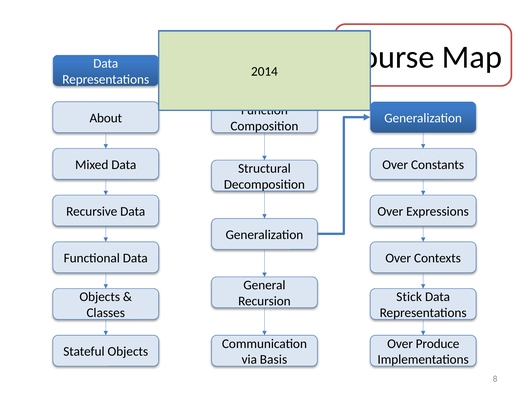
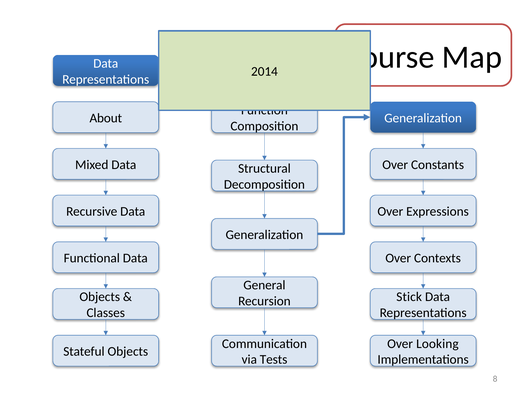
Produce: Produce -> Looking (437, 343)
Basis: Basis -> Tests (274, 359)
